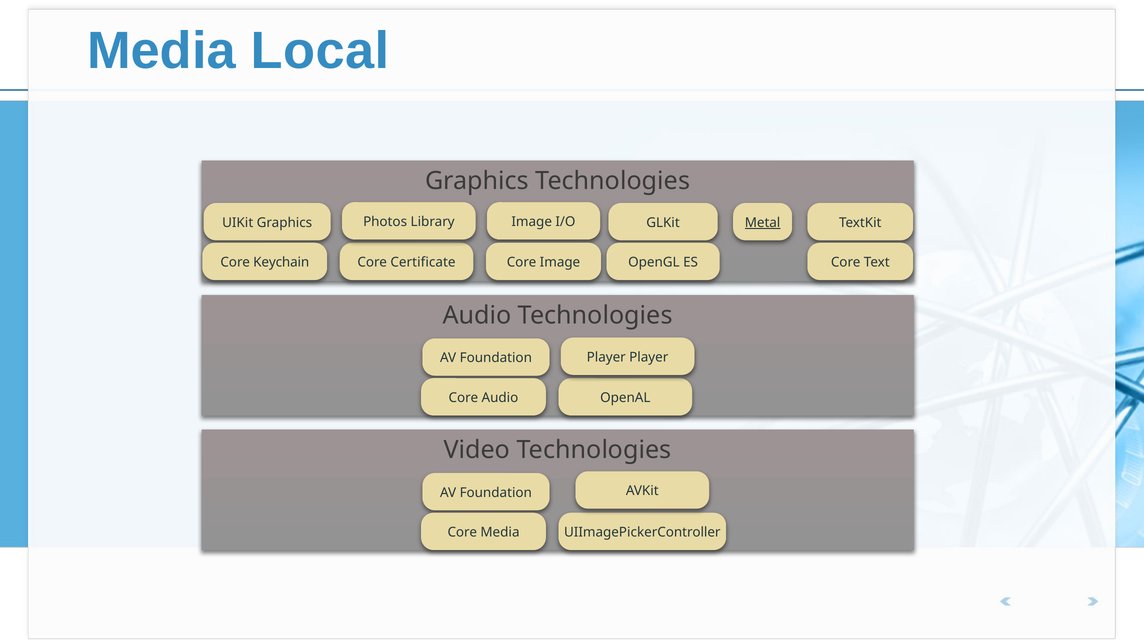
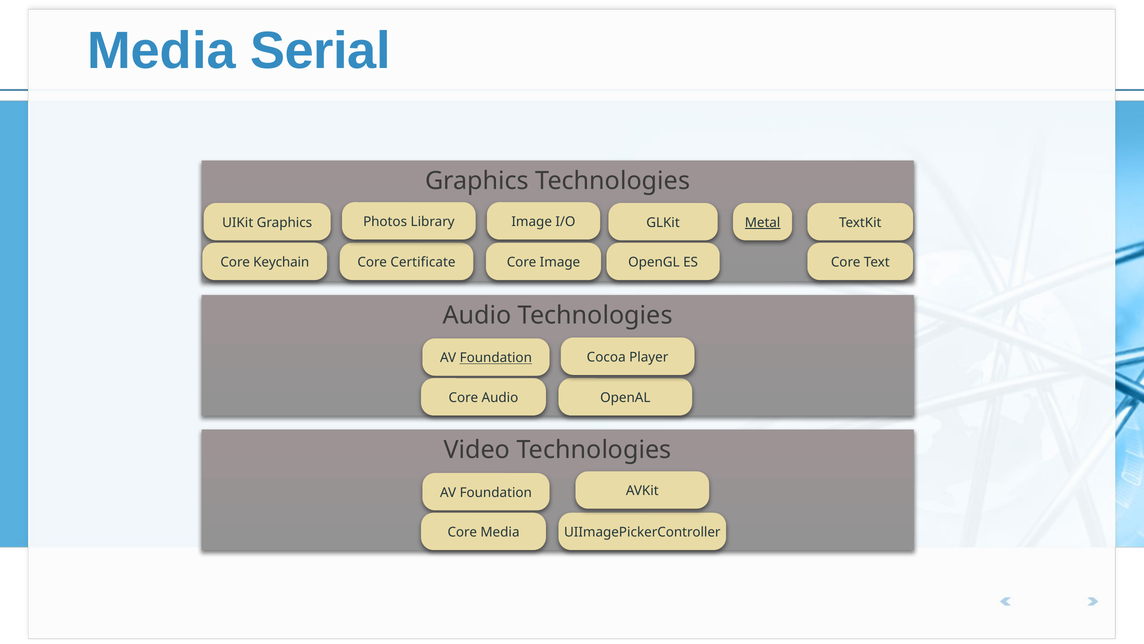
Local: Local -> Serial (320, 51)
Player: Player -> Cocoa (606, 357)
Foundation underline: none -> present (496, 358)
